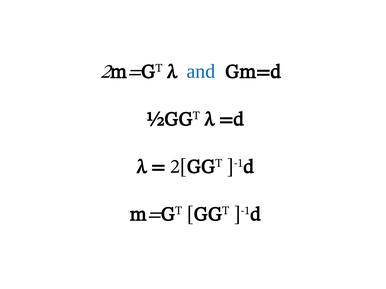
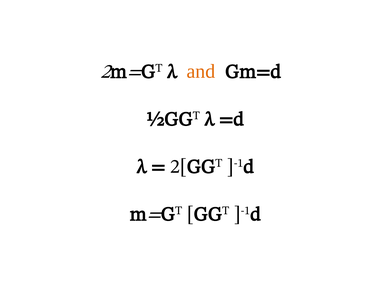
and colour: blue -> orange (201, 72)
